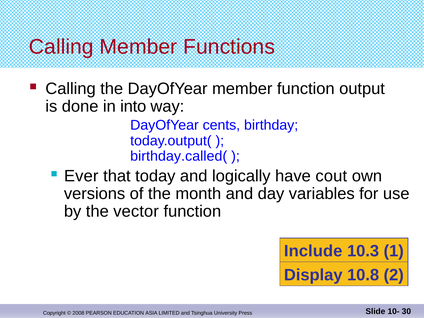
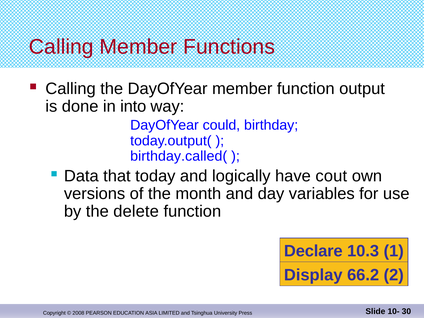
cents: cents -> could (221, 125)
Ever: Ever -> Data (81, 176)
vector: vector -> delete (136, 212)
Include: Include -> Declare (313, 251)
10.8: 10.8 -> 66.2 (363, 275)
